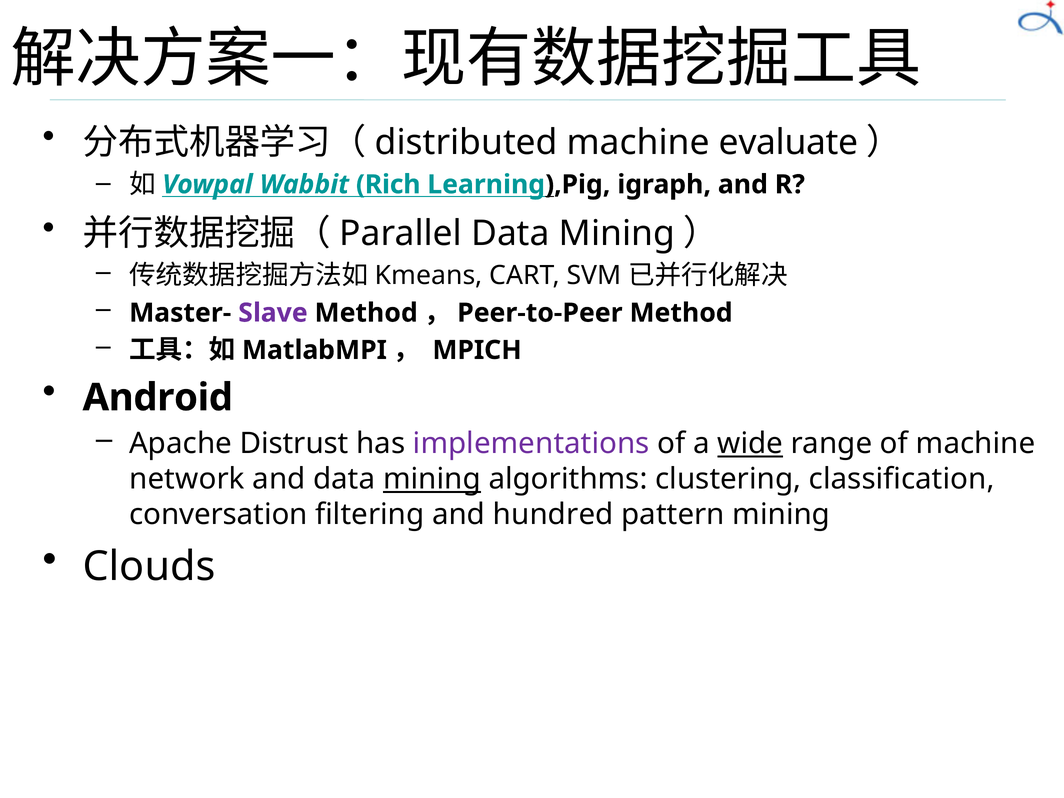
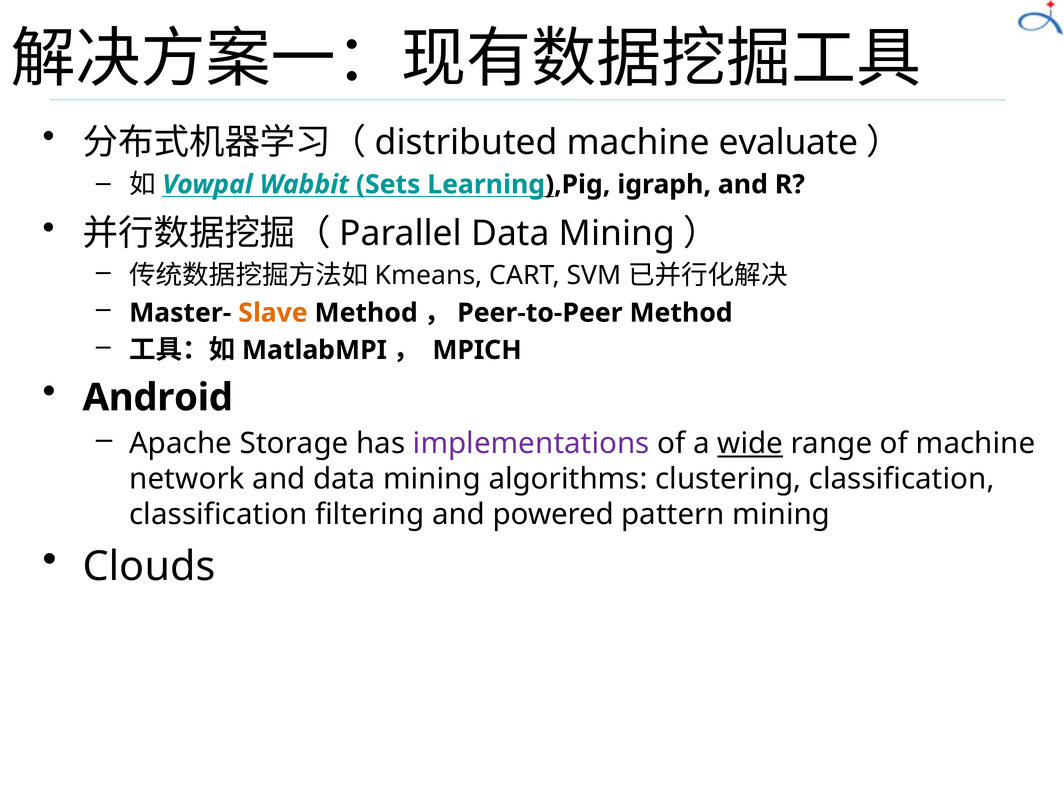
Rich: Rich -> Sets (388, 185)
Slave colour: purple -> orange (273, 313)
Distrust: Distrust -> Storage (294, 444)
mining underline: present -> none (432, 479)
conversation: conversation -> classification (218, 515)
hundred: hundred -> powered (553, 515)
